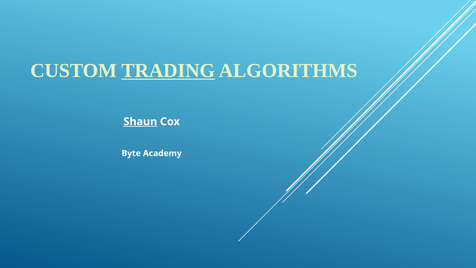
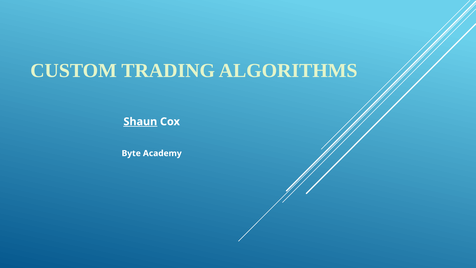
TRADING underline: present -> none (168, 71)
